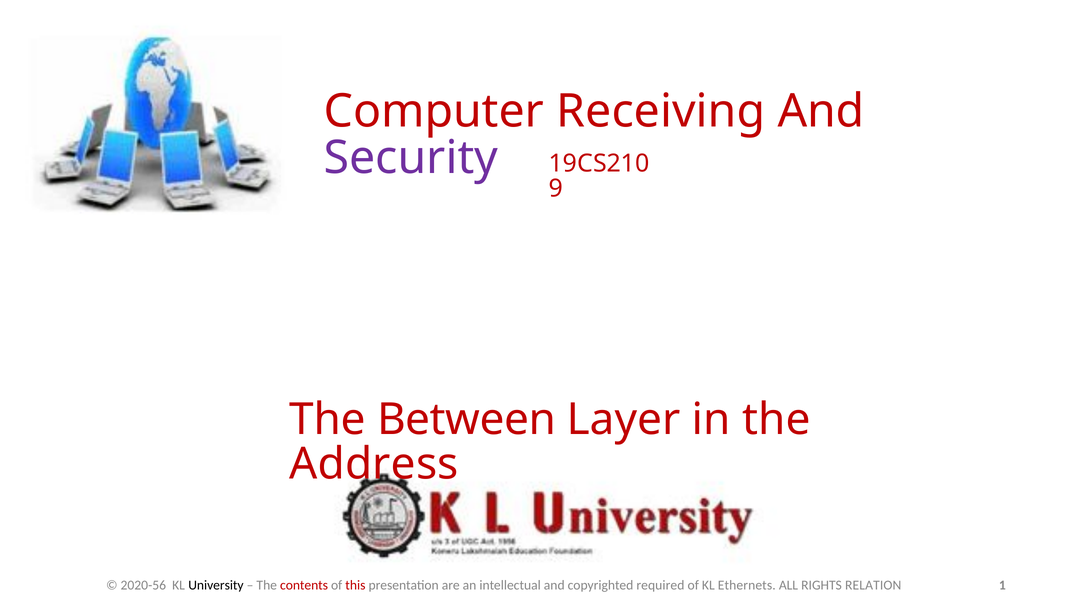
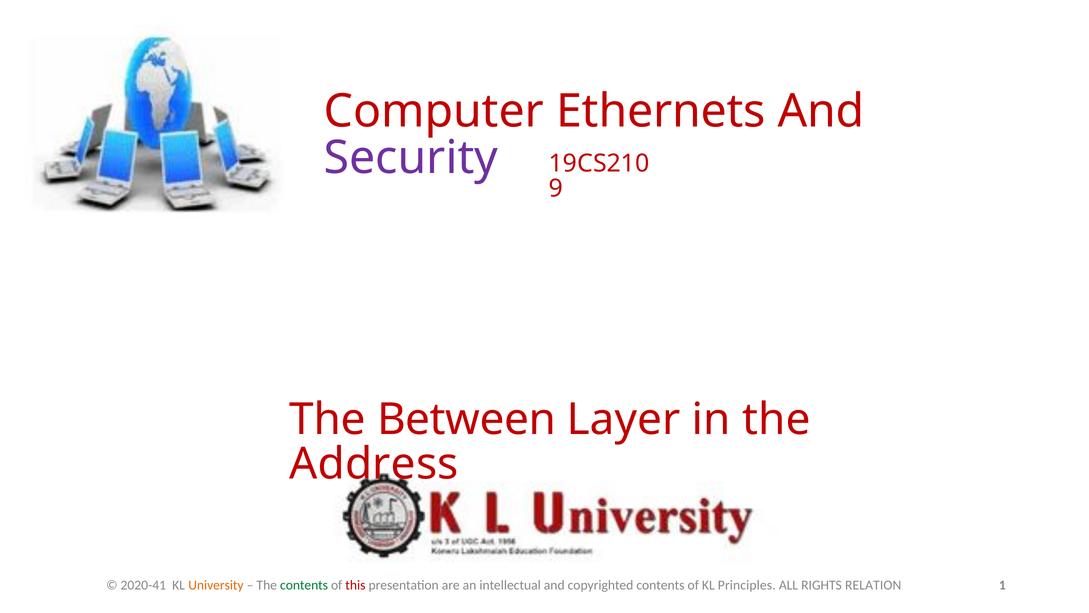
Receiving: Receiving -> Ethernets (661, 111)
2020-56: 2020-56 -> 2020-41 (143, 585)
University colour: black -> orange (216, 585)
contents colour: red -> green (304, 585)
copyrighted required: required -> contents (660, 585)
Ethernets: Ethernets -> Principles (747, 585)
